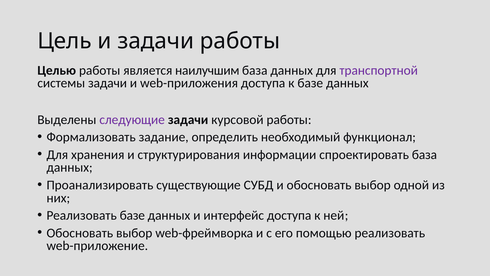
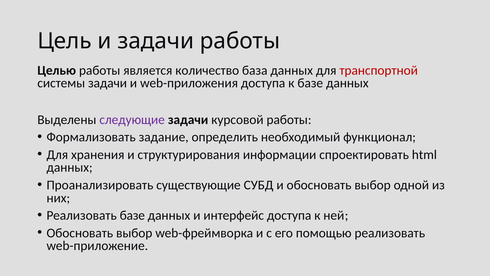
наилучшим: наилучшим -> количество (207, 70)
транспортной colour: purple -> red (379, 70)
спроектировать база: база -> html (424, 154)
